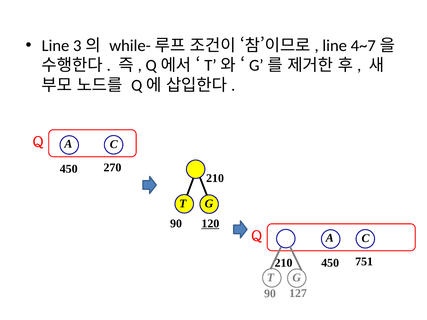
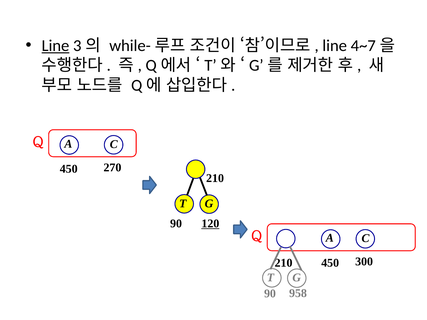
Line underline: none -> present (55, 46)
751: 751 -> 300 (364, 262)
127: 127 -> 958 (298, 293)
